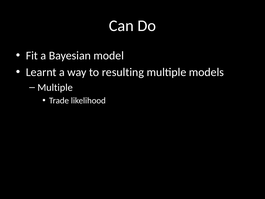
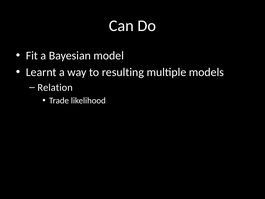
Multiple: Multiple -> Relation (55, 87)
